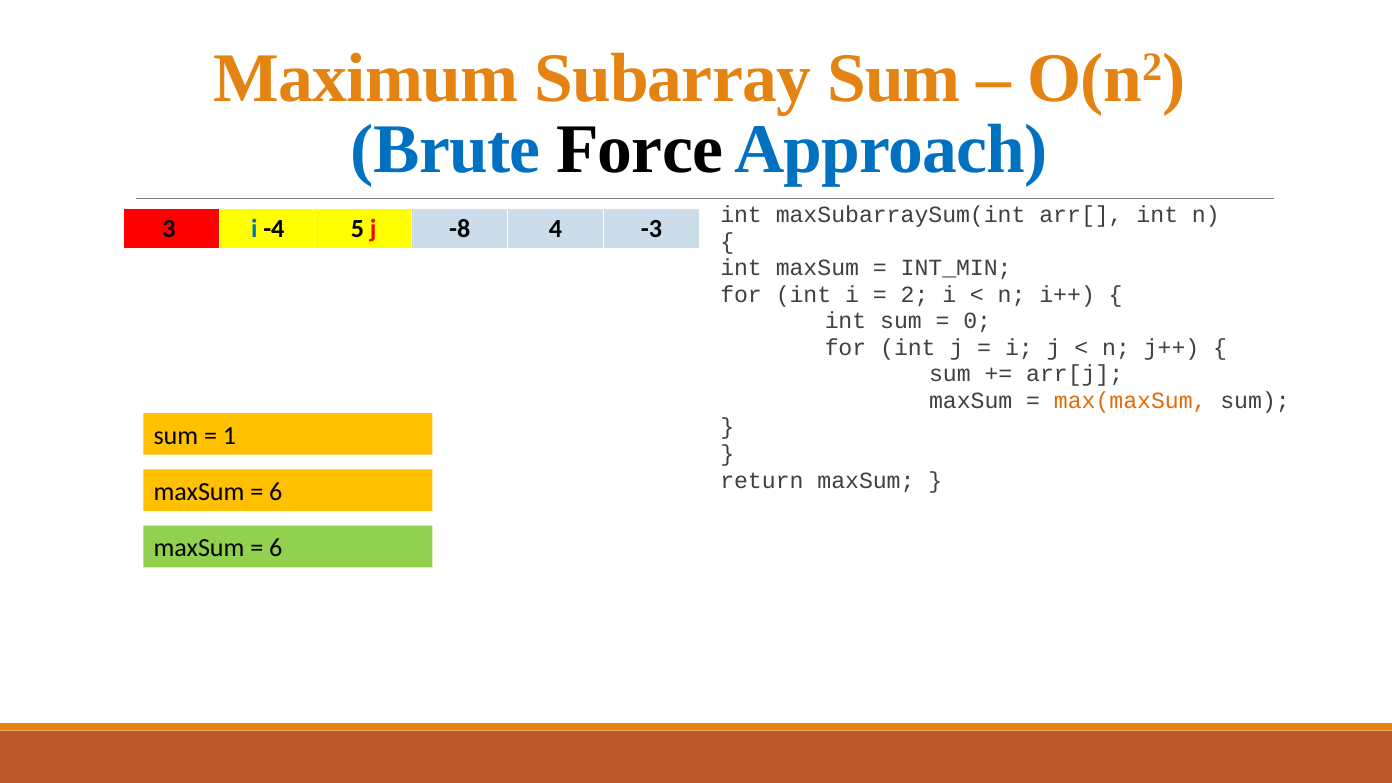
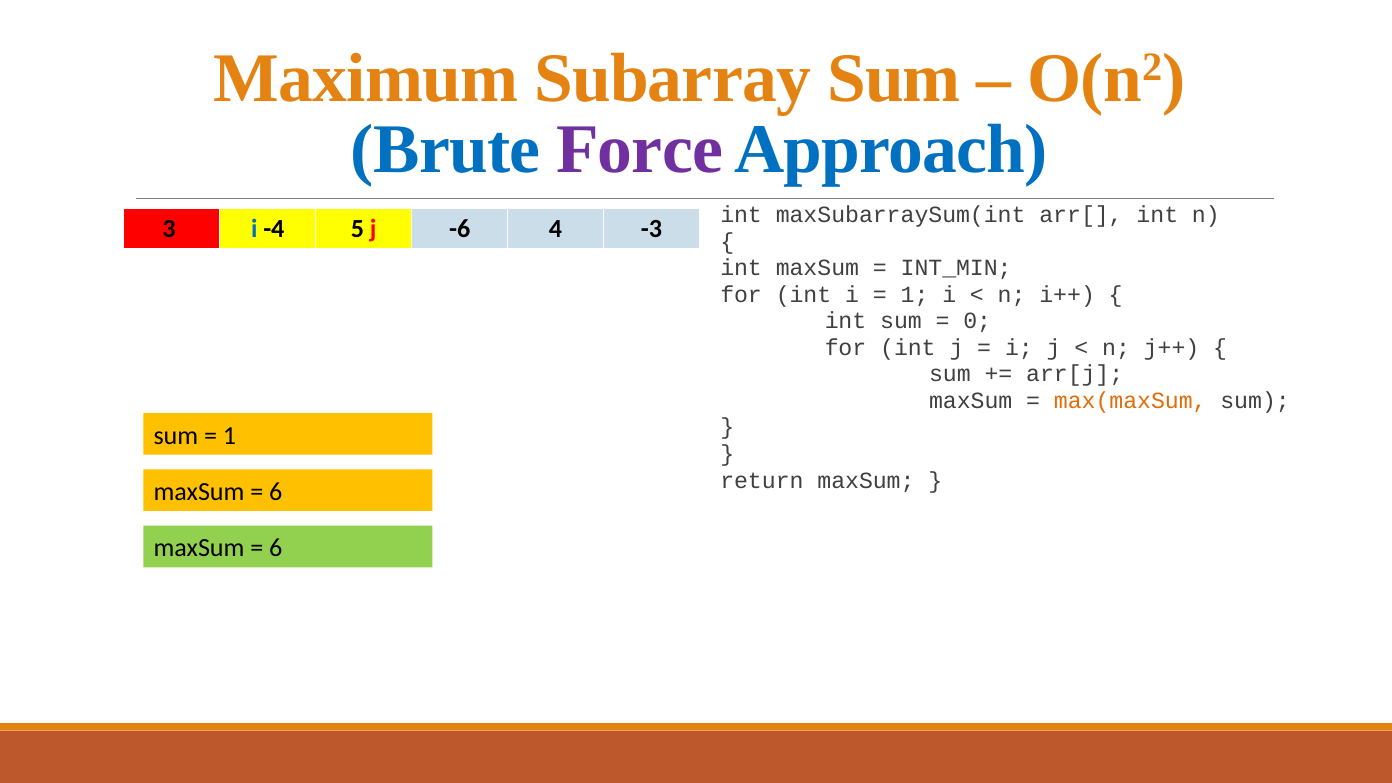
Force colour: black -> purple (640, 149)
-8: -8 -> -6 (460, 229)
2: 2 -> 1 (915, 294)
